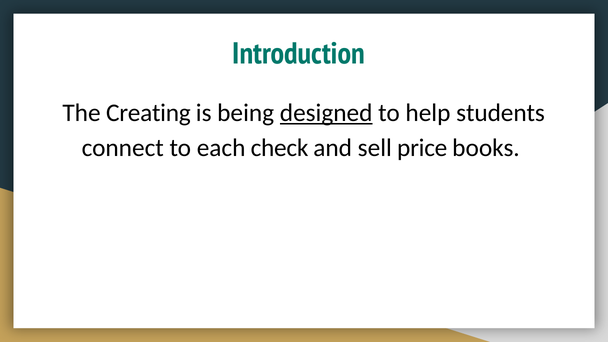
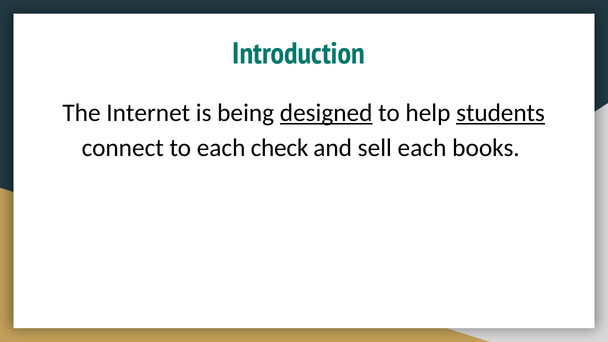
Creating: Creating -> Internet (148, 113)
students underline: none -> present (501, 113)
sell price: price -> each (422, 148)
